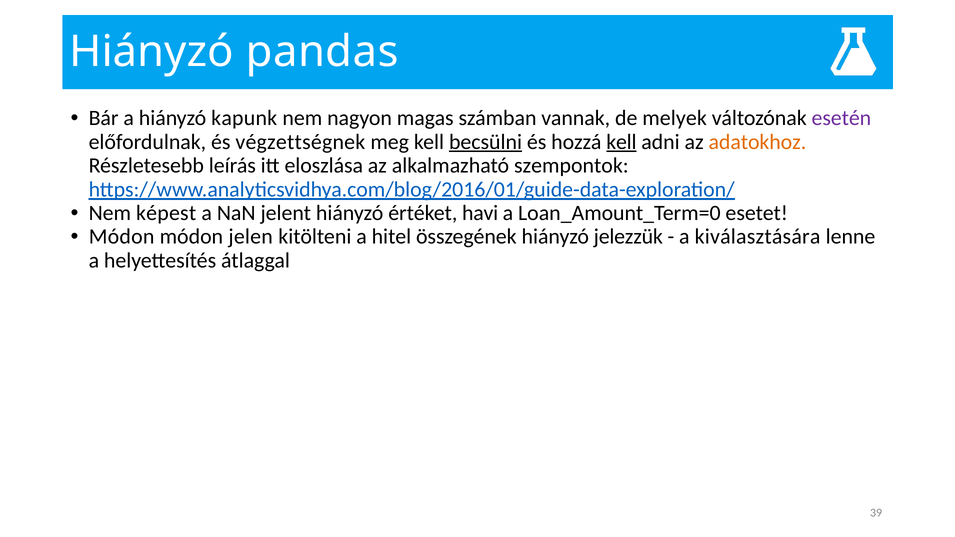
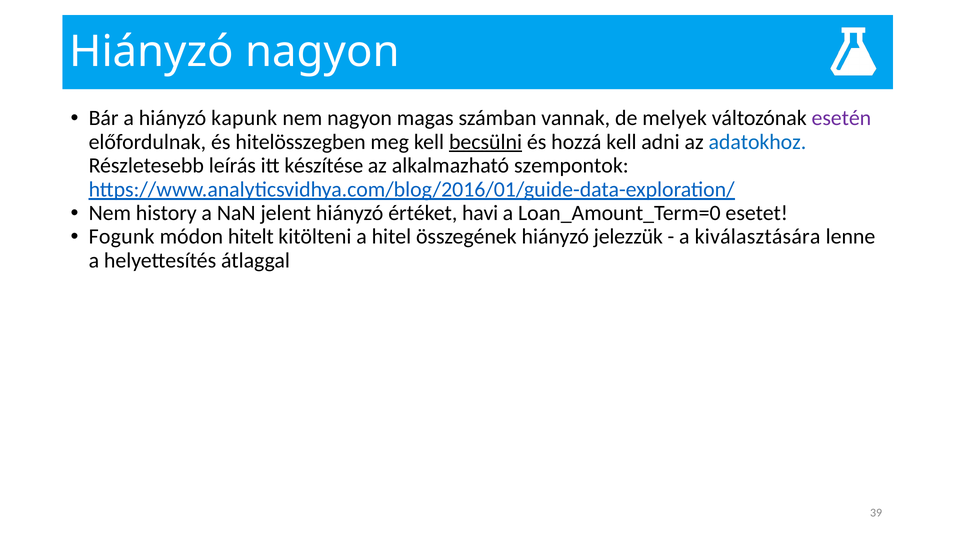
Hiányzó pandas: pandas -> nagyon (322, 52)
végzettségnek: végzettségnek -> hitelösszegben (301, 142)
kell underline: present -> none (621, 142)
adatokhoz colour: orange -> blue (757, 142)
eloszlása: eloszlása -> készítése (324, 166)
képest: képest -> history (166, 213)
Módon: Módon -> Fogunk (122, 237)
jelen: jelen -> hitelt (251, 237)
